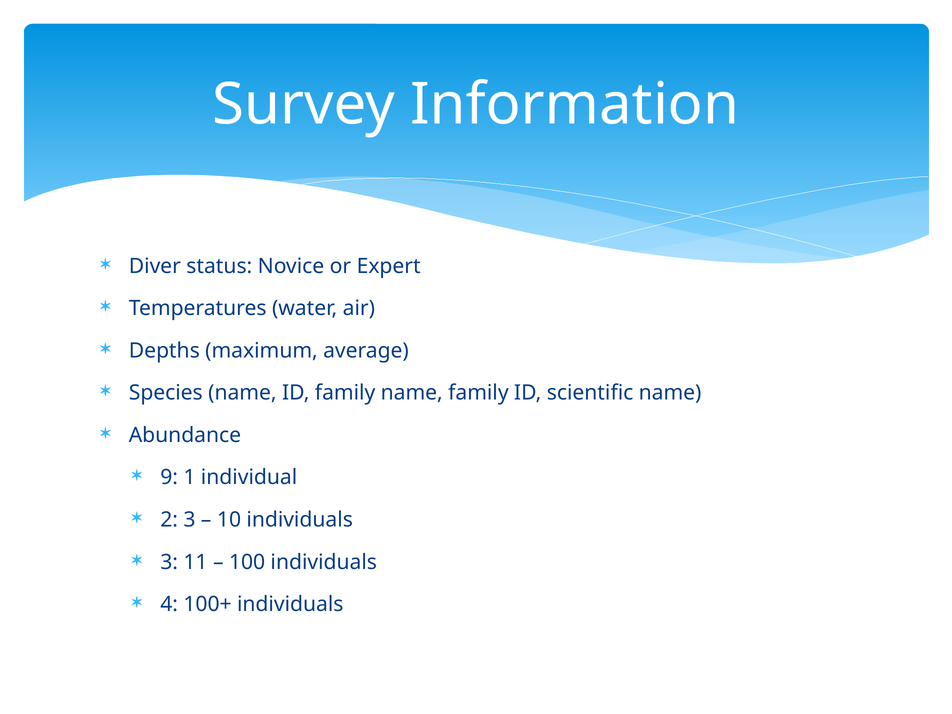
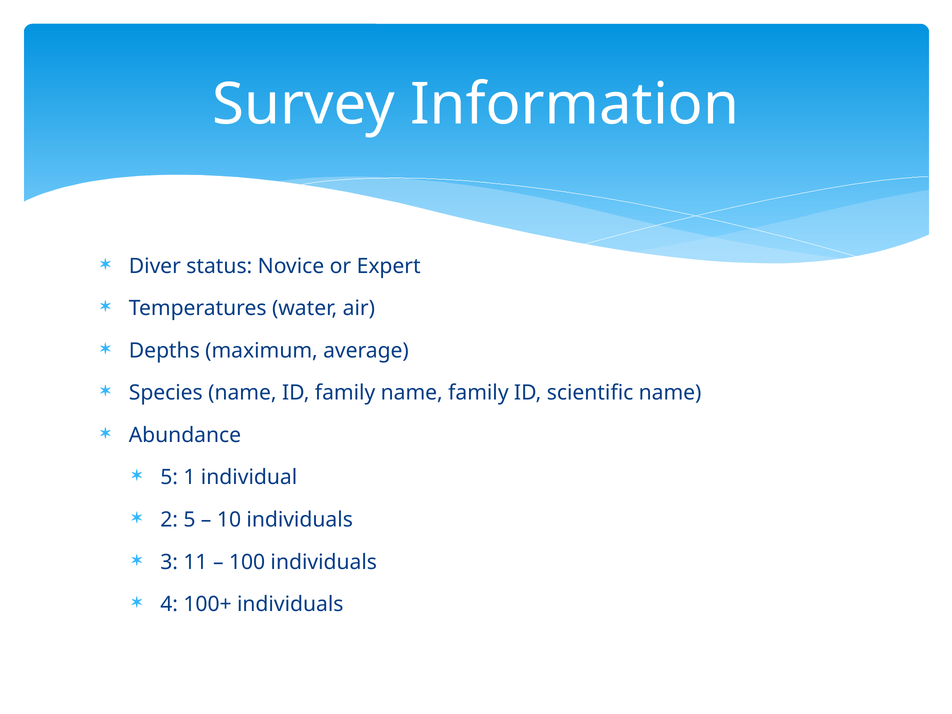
9: 9 -> 5 (169, 477)
2 3: 3 -> 5 (189, 520)
